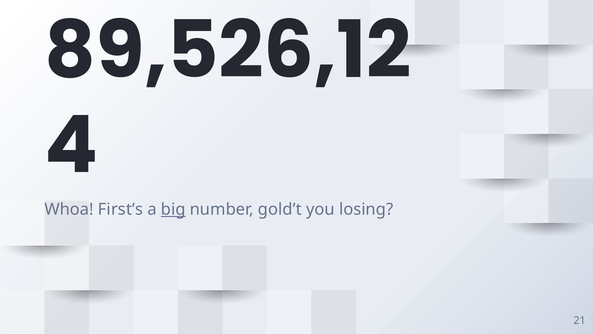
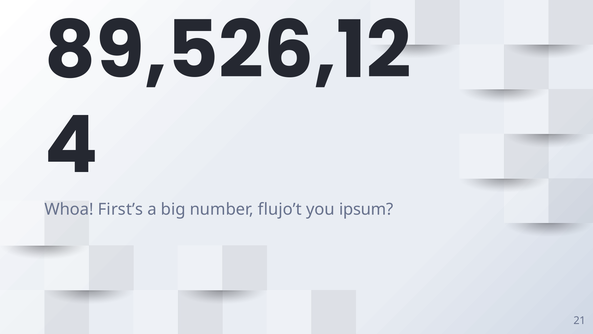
big underline: present -> none (173, 209)
gold’t: gold’t -> flujo’t (280, 209)
losing: losing -> ipsum (366, 209)
